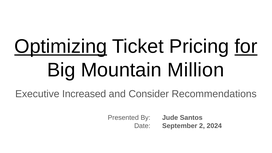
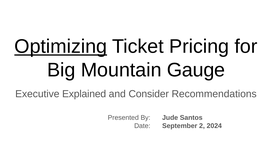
for underline: present -> none (246, 47)
Million: Million -> Gauge (196, 70)
Increased: Increased -> Explained (84, 94)
